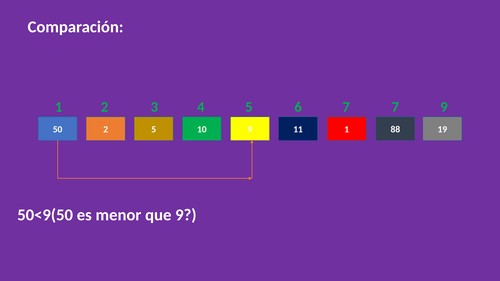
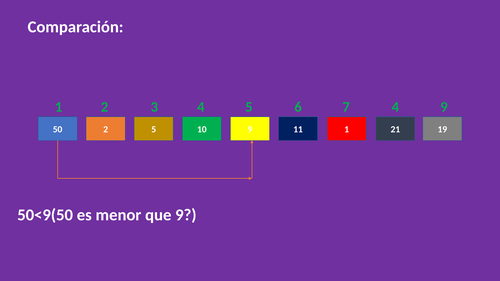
7 7: 7 -> 4 (395, 107)
88: 88 -> 21 (395, 129)
